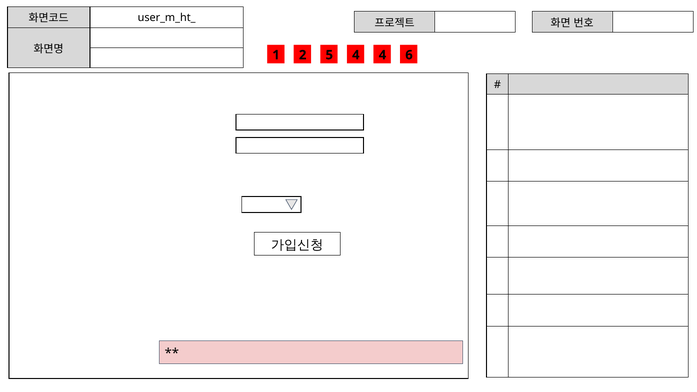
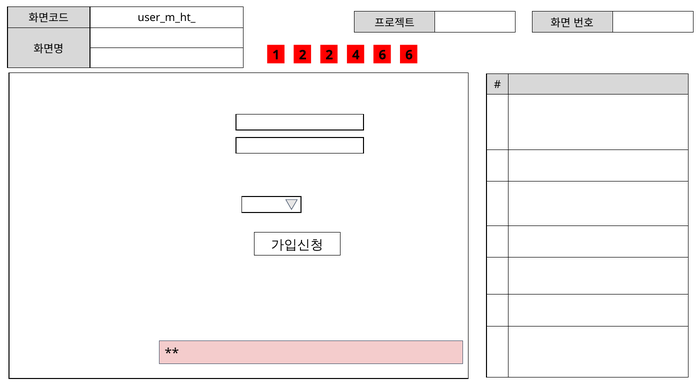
2 5: 5 -> 2 (329, 55)
4 4: 4 -> 6 (382, 55)
